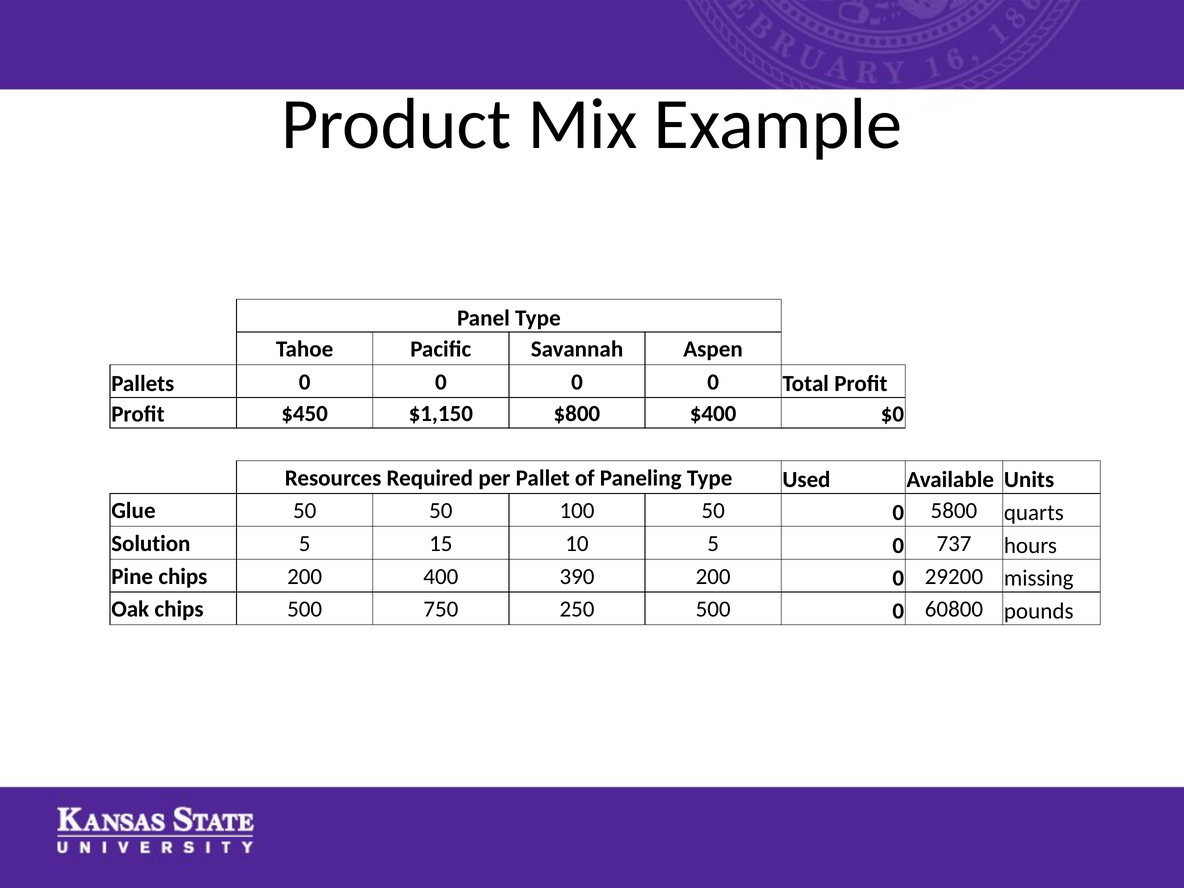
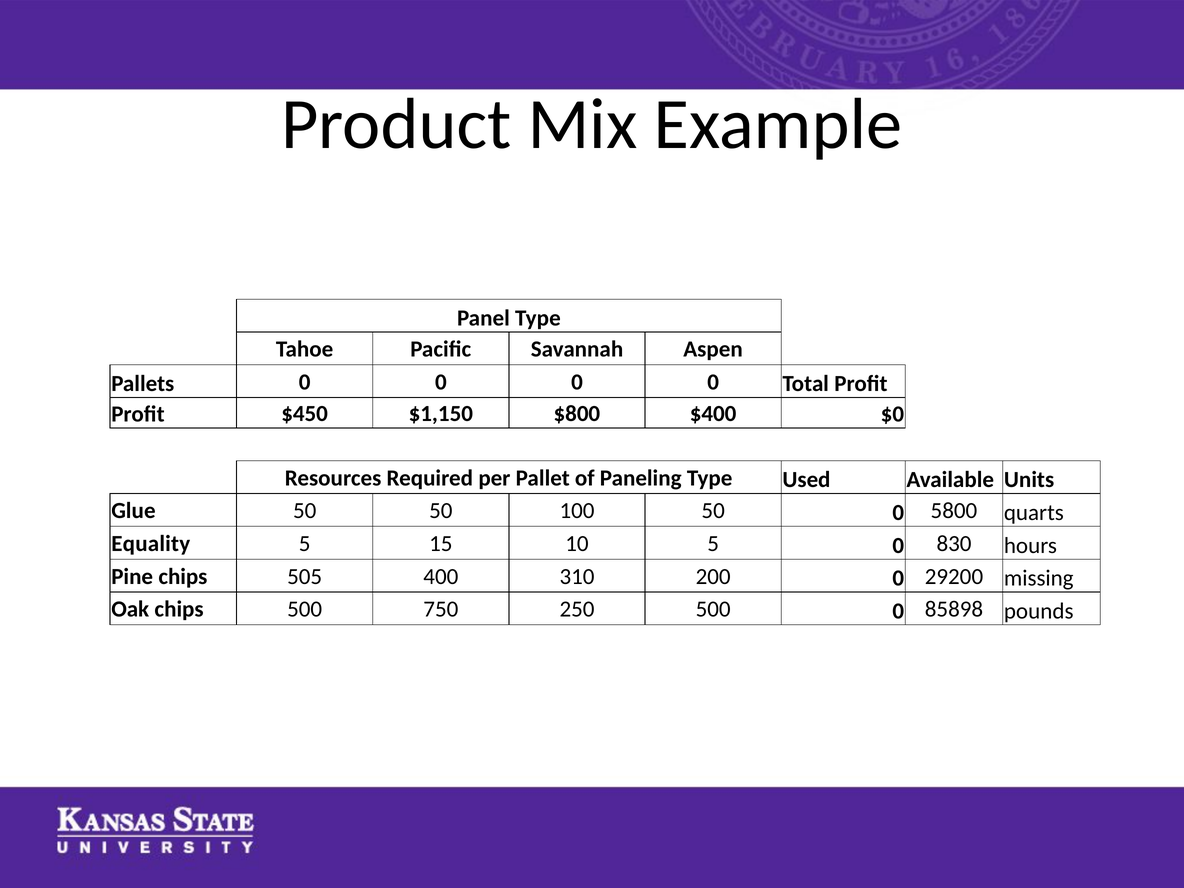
Solution: Solution -> Equality (151, 544)
737: 737 -> 830 (954, 544)
chips 200: 200 -> 505 (305, 576)
390: 390 -> 310 (577, 576)
60800: 60800 -> 85898 (954, 609)
